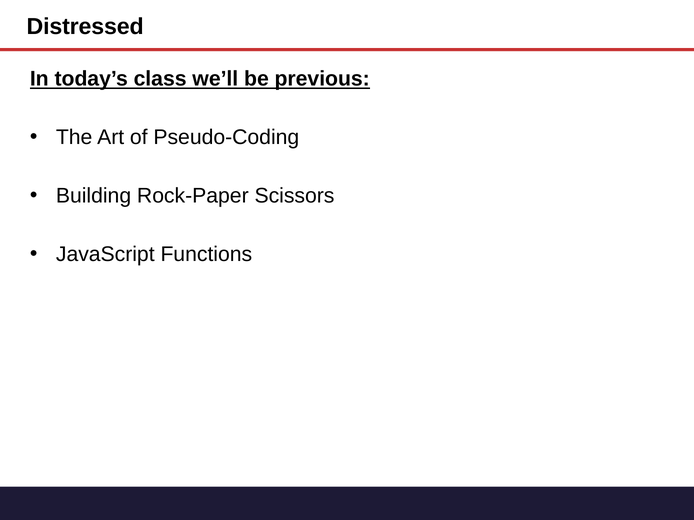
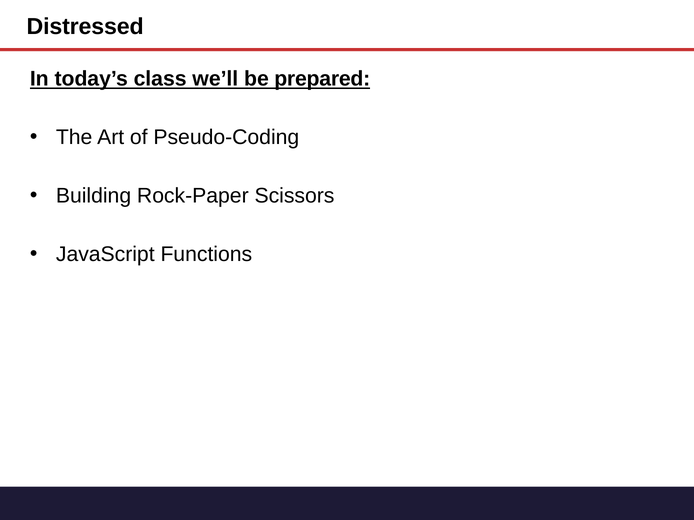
previous: previous -> prepared (322, 79)
